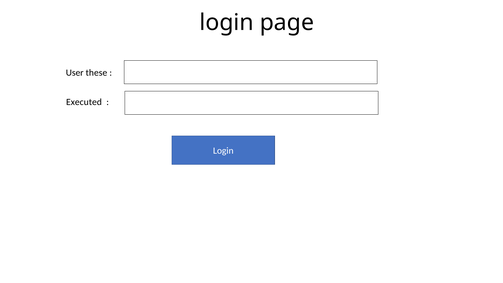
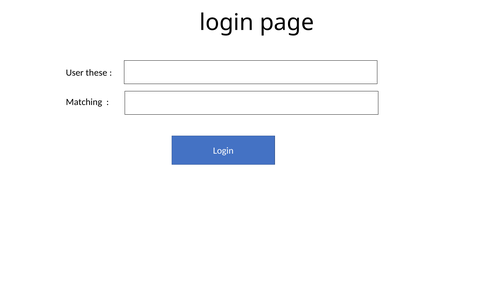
Executed: Executed -> Matching (84, 102)
